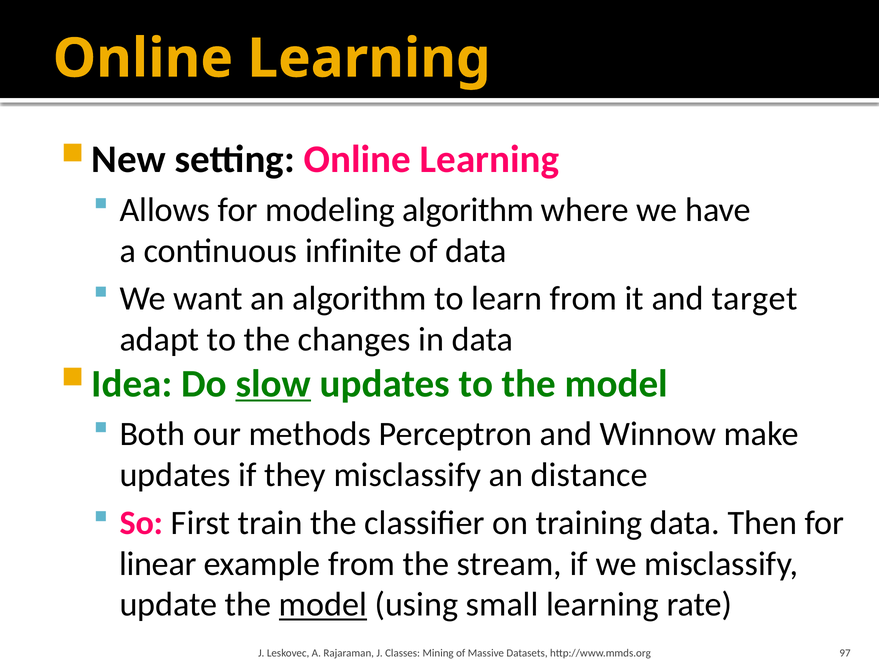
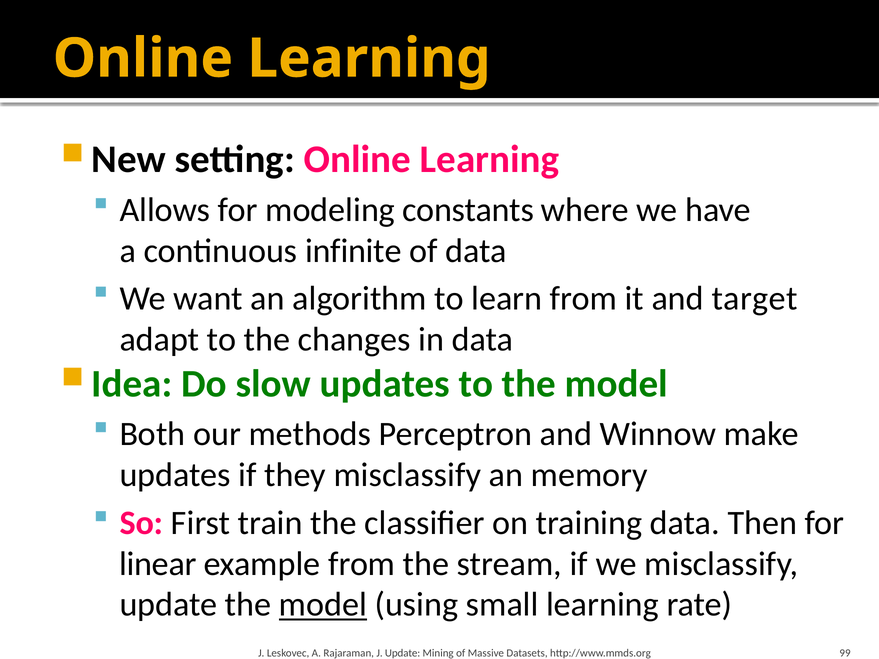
modeling algorithm: algorithm -> constants (468, 210)
slow underline: present -> none (273, 384)
distance: distance -> memory (589, 475)
J Classes: Classes -> Update (403, 653)
97: 97 -> 99 (845, 653)
